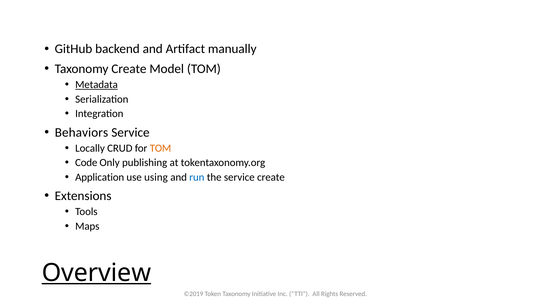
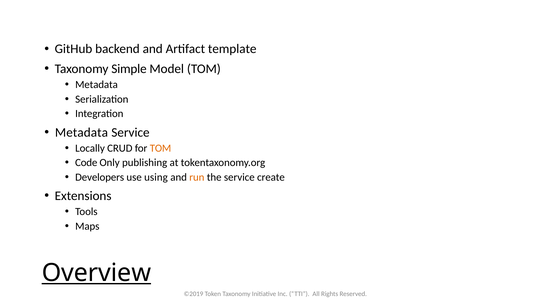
manually: manually -> template (232, 49)
Taxonomy Create: Create -> Simple (129, 69)
Metadata underline: present -> none (97, 85)
Behaviors: Behaviors -> Metadata (81, 132)
Application: Application -> Developers (100, 177)
run colour: blue -> orange (197, 177)
